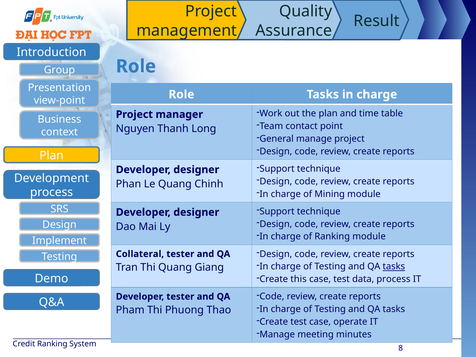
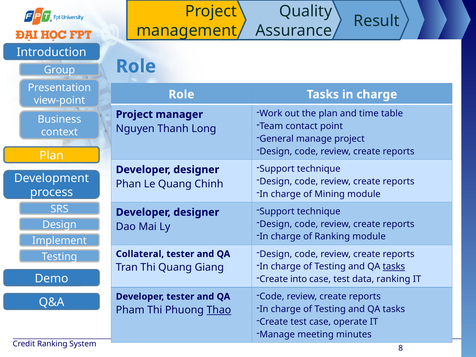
this: this -> into (299, 279)
data process: process -> ranking (393, 279)
Thao underline: none -> present (219, 310)
